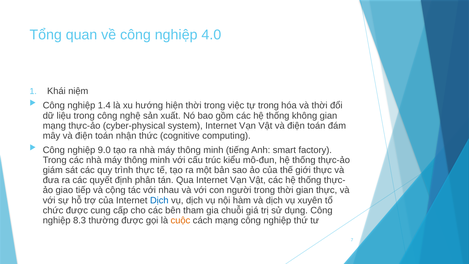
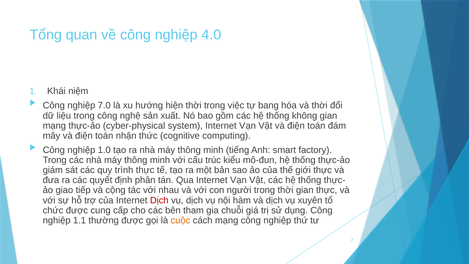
1.4: 1.4 -> 7.0 (104, 106)
tự trong: trong -> bang (268, 106)
9.0: 9.0 -> 1.0 (104, 150)
Dịch colour: blue -> red (159, 200)
8.3: 8.3 -> 1.1 (80, 220)
